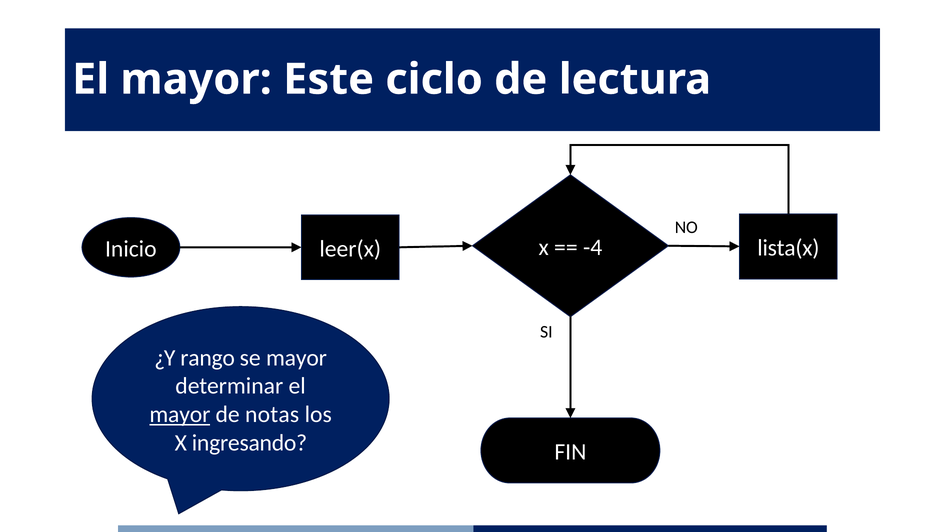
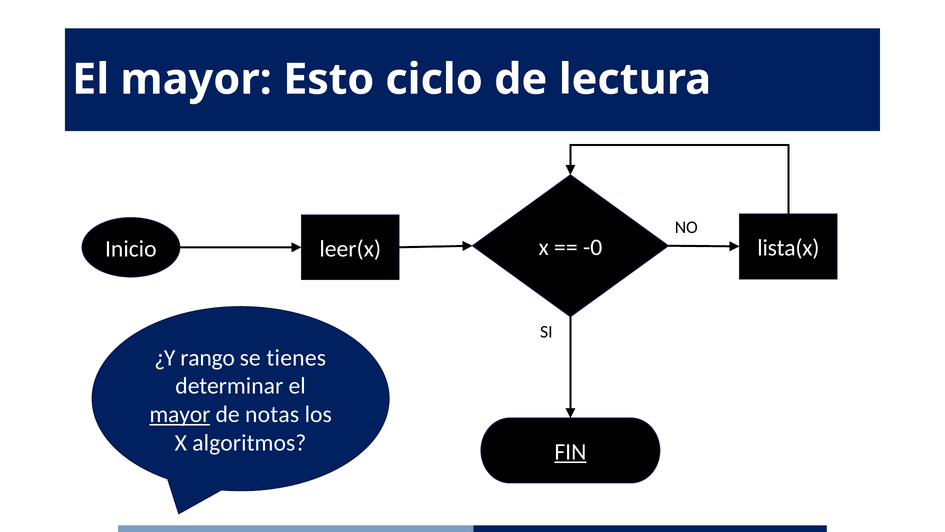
Este: Este -> Esto (329, 79)
-4: -4 -> -0 (593, 247)
se mayor: mayor -> tienes (296, 357)
ingresando: ingresando -> algoritmos (249, 443)
FIN underline: none -> present (570, 452)
